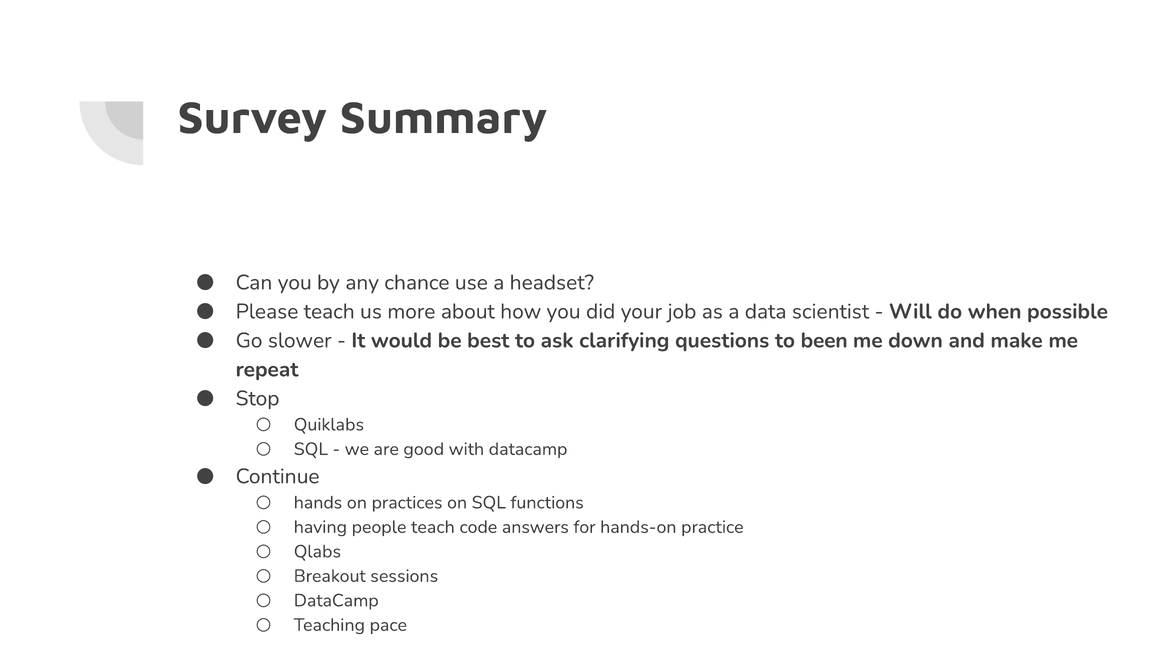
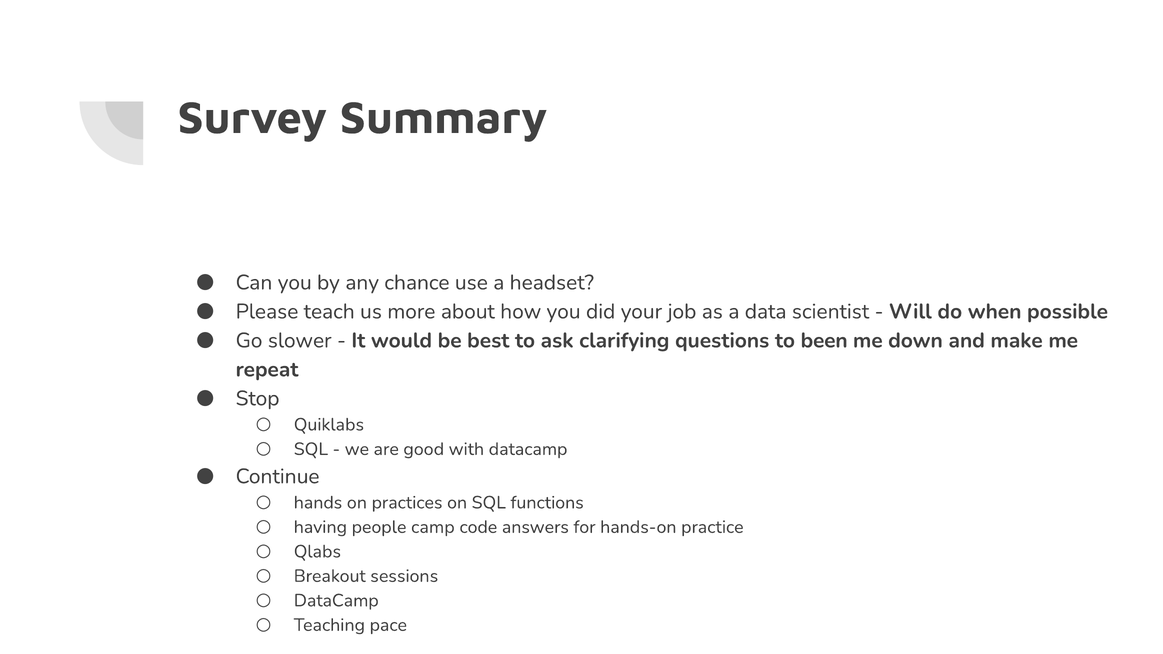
people teach: teach -> camp (433, 527)
